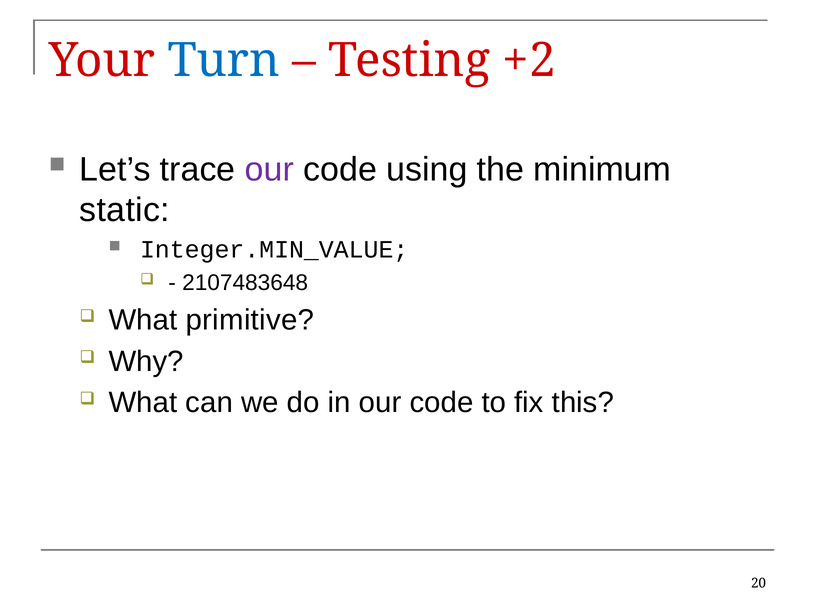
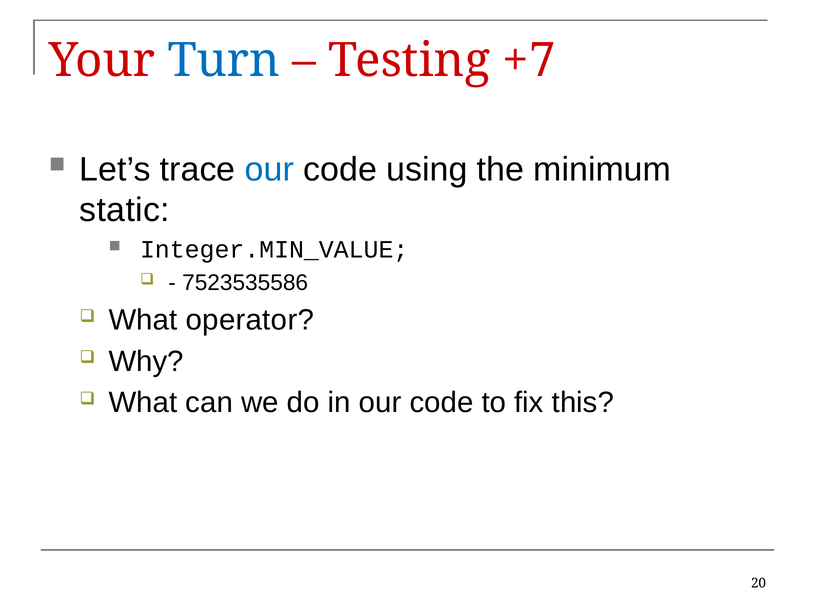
+2: +2 -> +7 (529, 61)
our colour: purple -> blue (269, 169)
2107483648: 2107483648 -> 7523535586 (245, 283)
primitive: primitive -> operator (250, 320)
